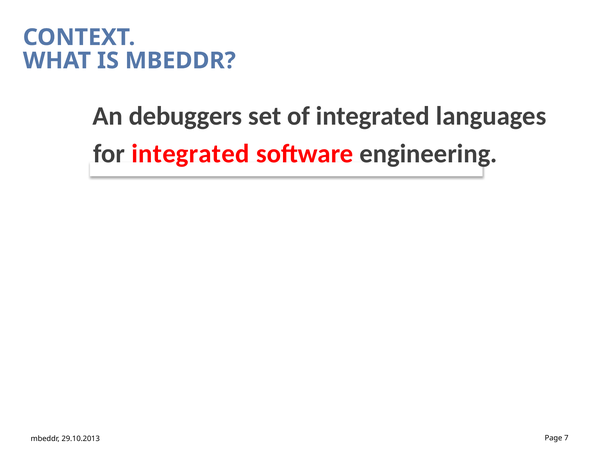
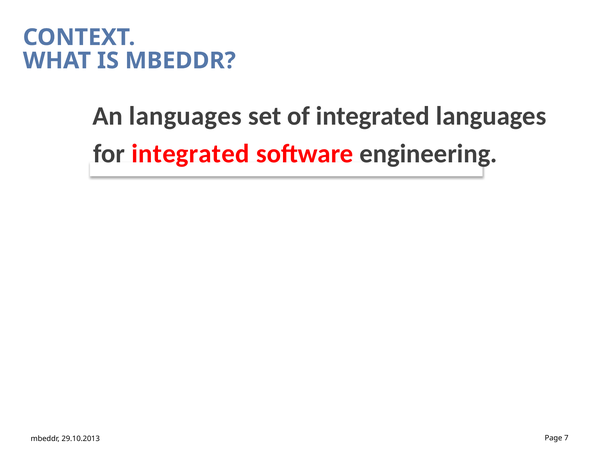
An debuggers: debuggers -> languages (185, 116)
